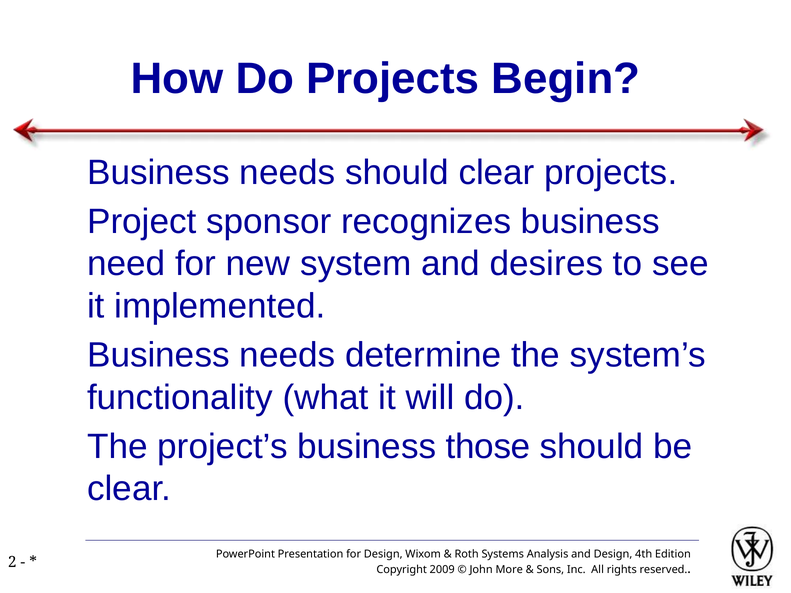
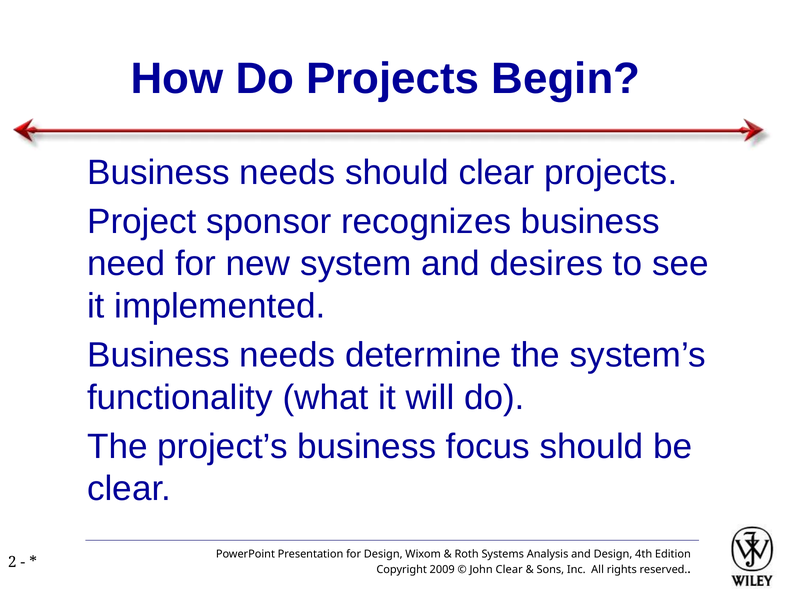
those: those -> focus (488, 447)
John More: More -> Clear (509, 570)
